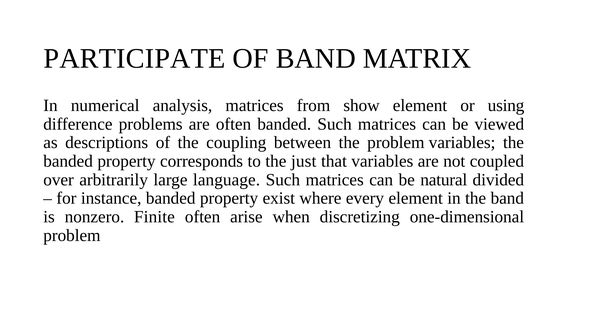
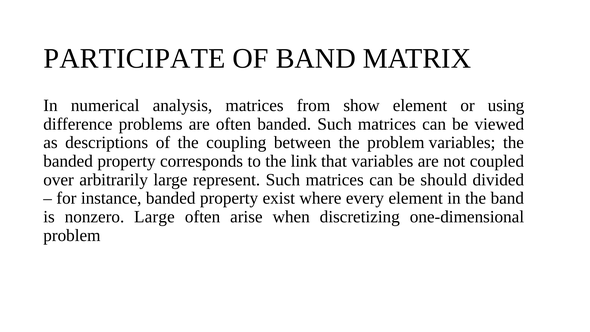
just: just -> link (304, 161)
language: language -> represent (227, 180)
natural: natural -> should (444, 180)
nonzero Finite: Finite -> Large (154, 217)
